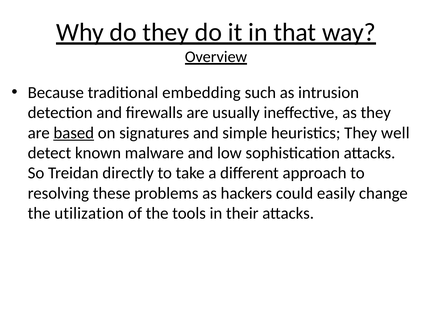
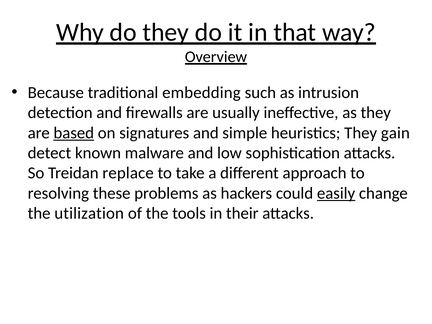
well: well -> gain (395, 133)
directly: directly -> replace (128, 173)
easily underline: none -> present (336, 193)
